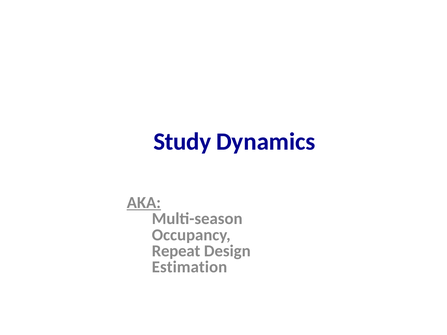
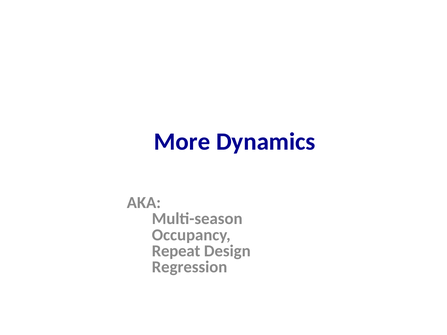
Study: Study -> More (182, 142)
AKA underline: present -> none (144, 203)
Estimation: Estimation -> Regression (190, 267)
